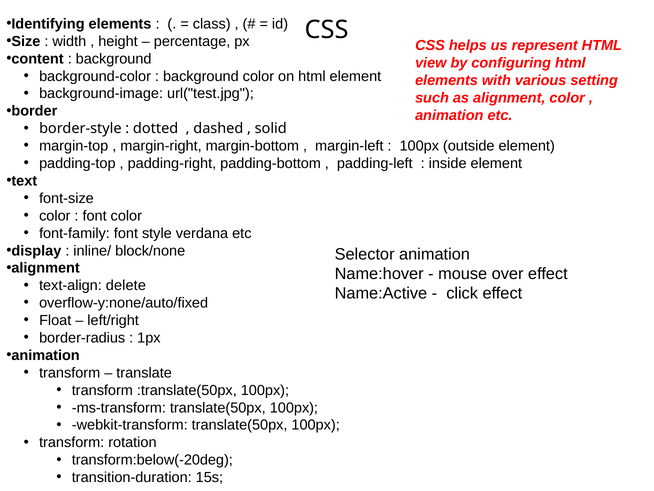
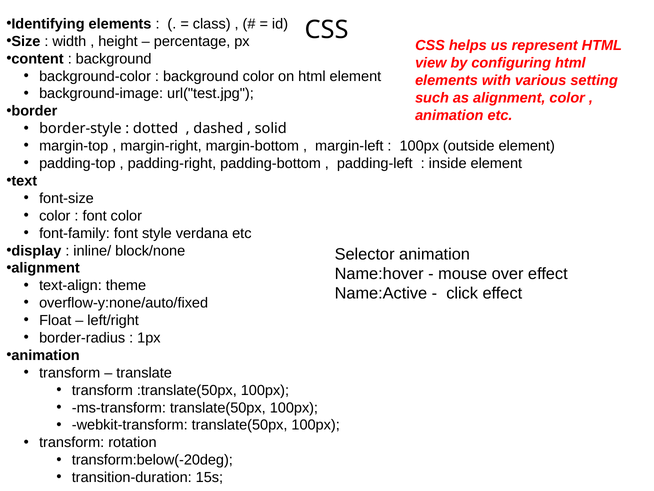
delete: delete -> theme (126, 285)
